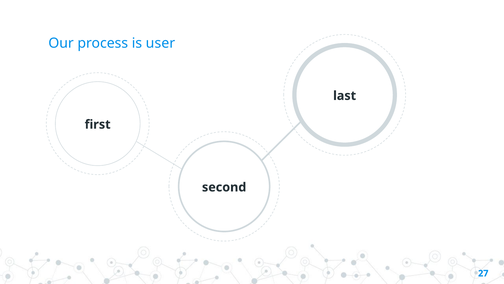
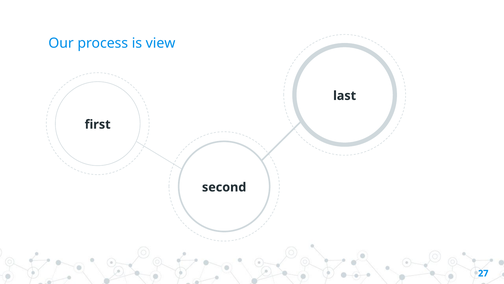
user: user -> view (161, 43)
